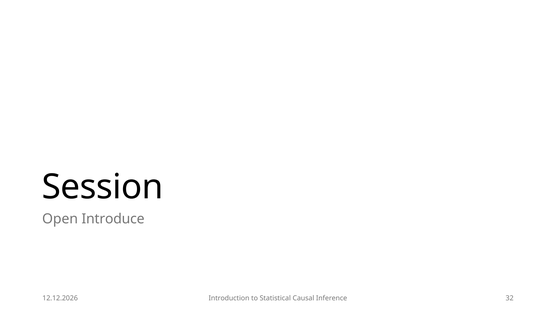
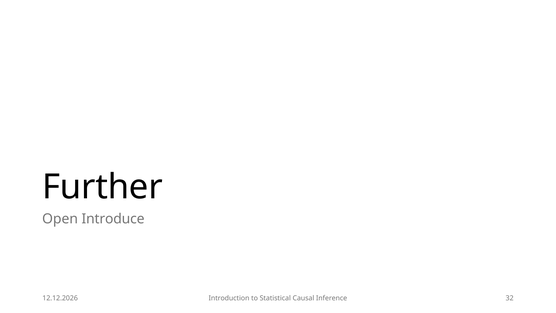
Session: Session -> Further (102, 187)
